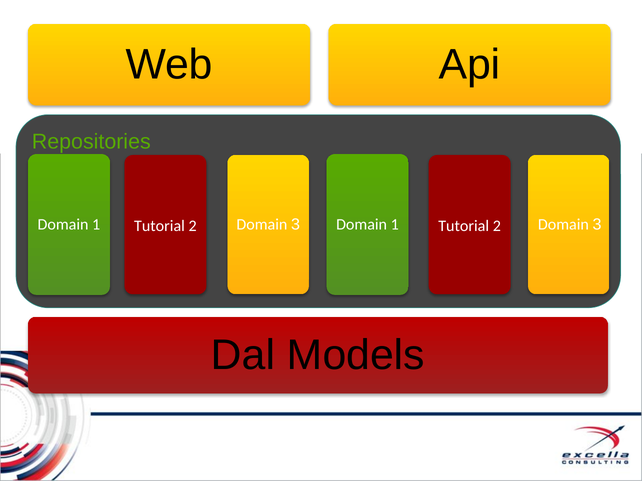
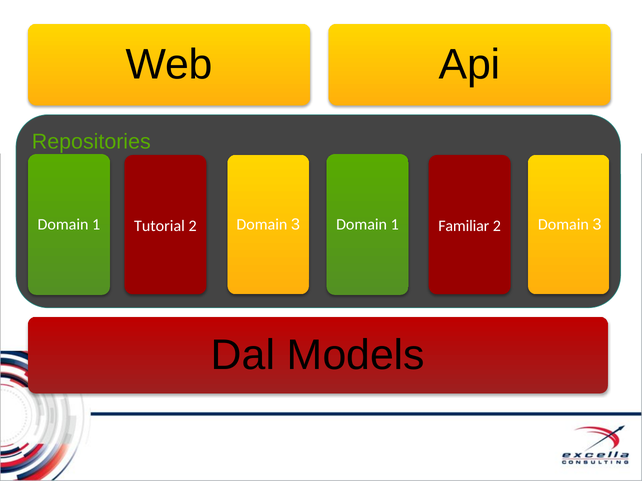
1 Tutorial: Tutorial -> Familiar (464, 226)
